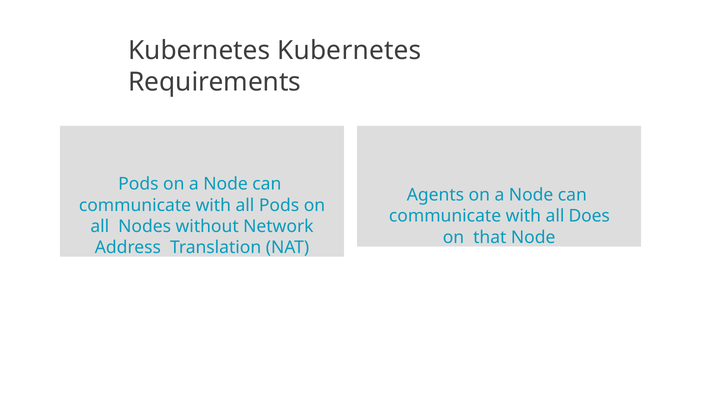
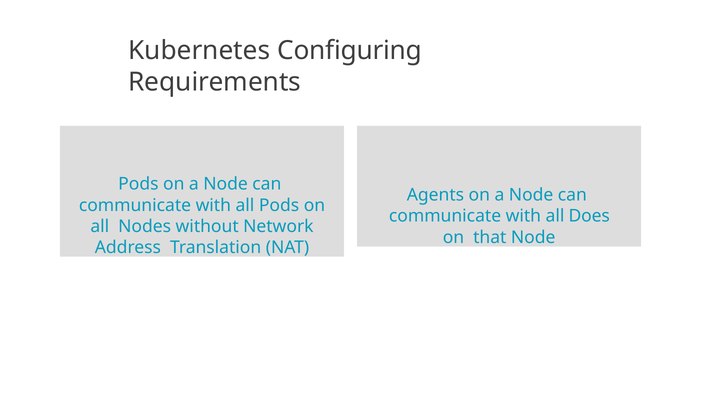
Kubernetes Kubernetes: Kubernetes -> Configuring (350, 50)
